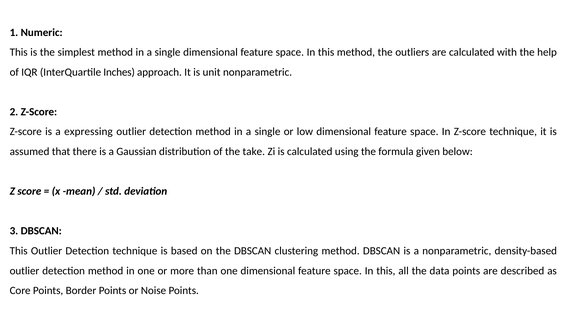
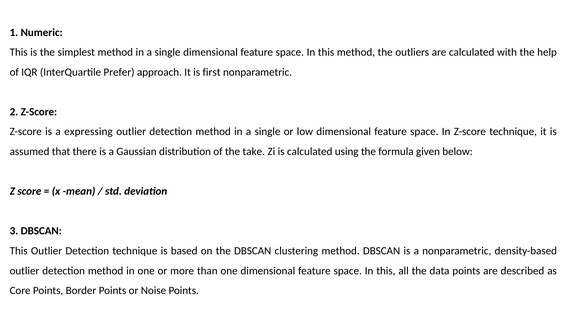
Inches: Inches -> Prefer (119, 72)
unit: unit -> first (212, 72)
